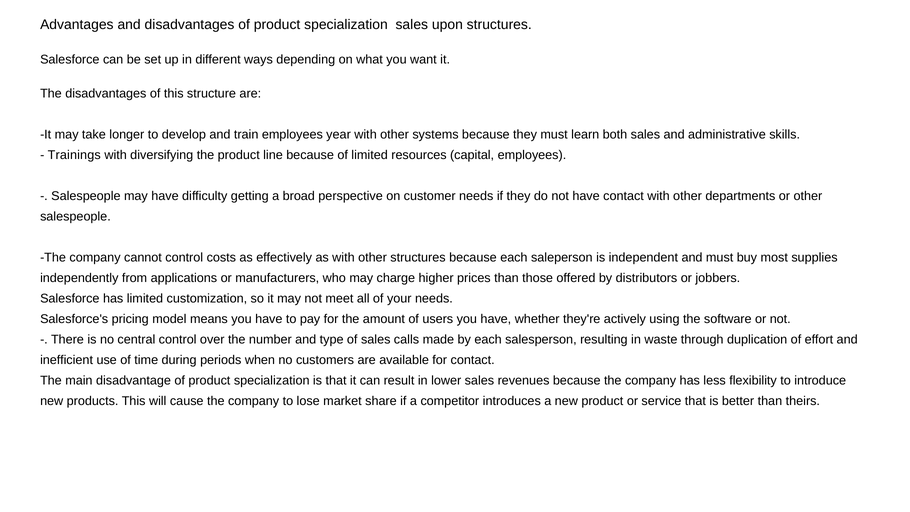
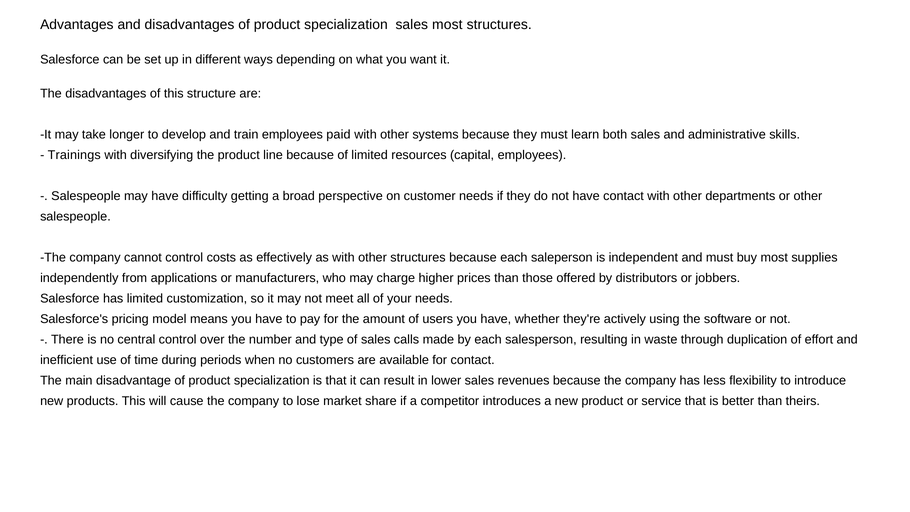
sales upon: upon -> most (447, 25)
year: year -> paid (338, 134)
